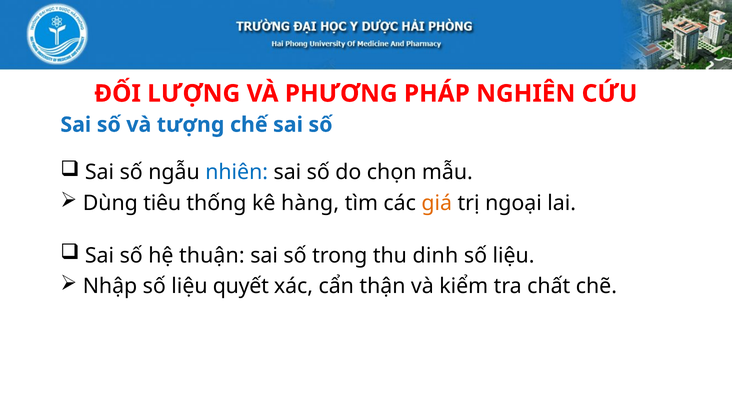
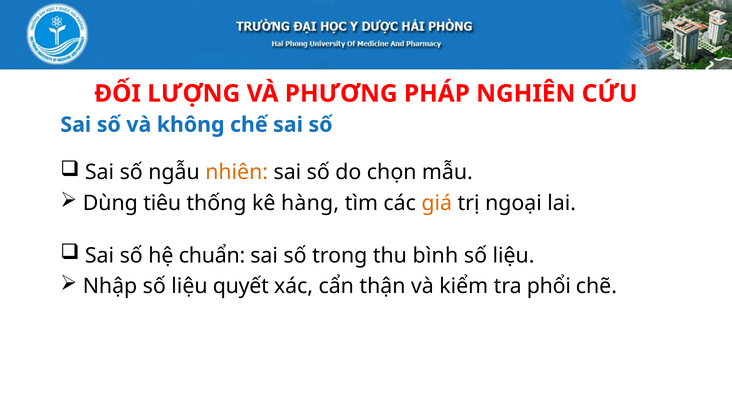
tượng: tượng -> không (191, 125)
nhiên colour: blue -> orange (237, 172)
thuận: thuận -> chuẩn (212, 255)
dinh: dinh -> bình (435, 255)
chất: chất -> phổi (549, 286)
